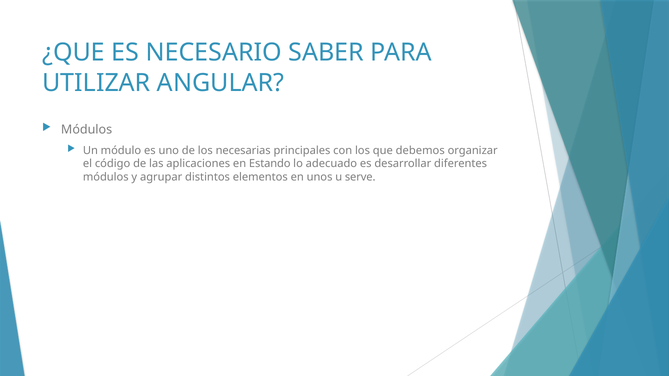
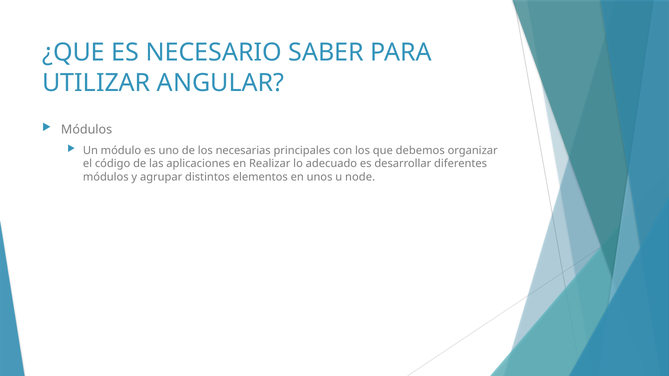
Estando: Estando -> Realizar (270, 164)
serve: serve -> node (360, 177)
